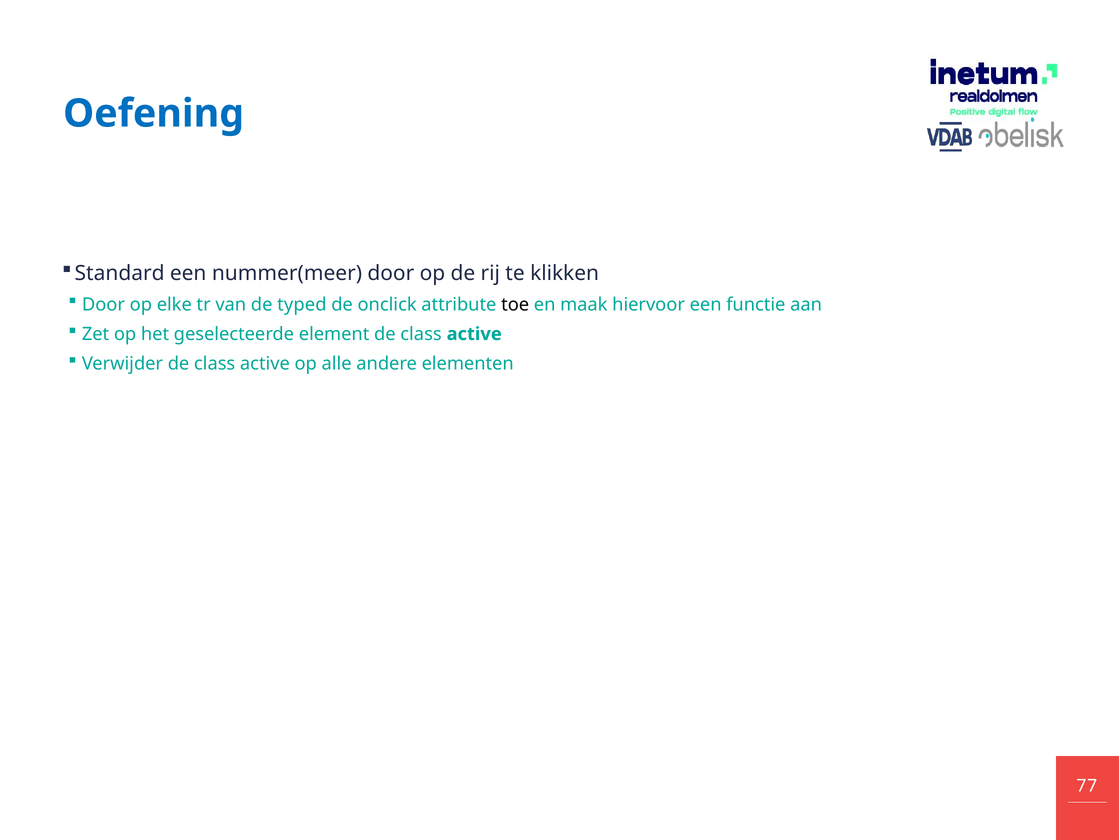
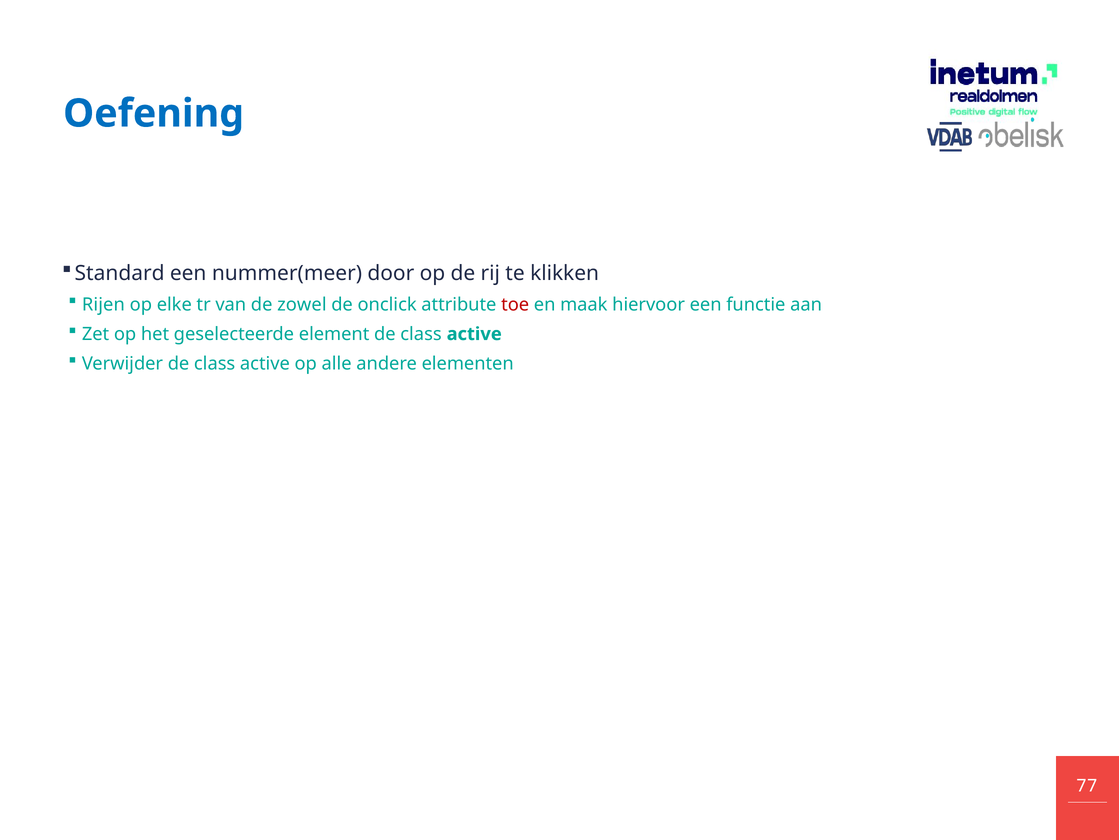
Door: Door -> Rijen (103, 304)
typed: typed -> zowel (302, 304)
toe colour: black -> red (515, 304)
